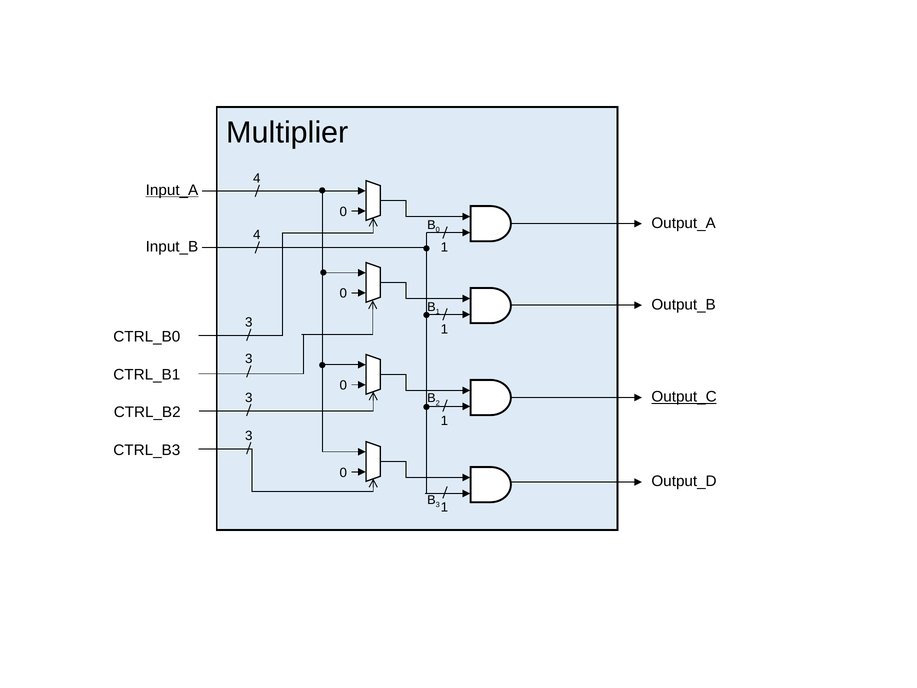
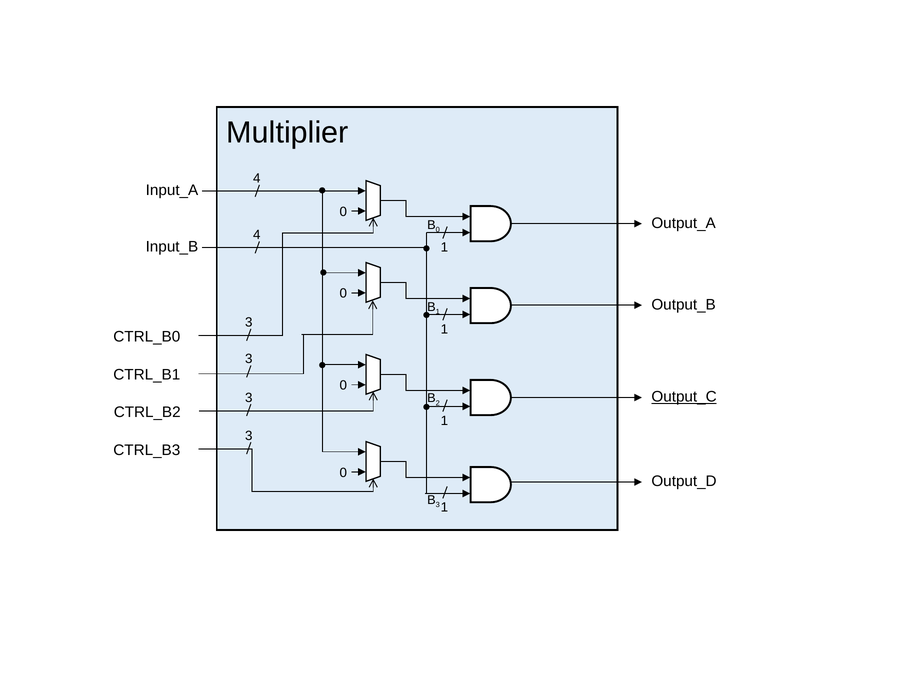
Input_A underline: present -> none (172, 190)
